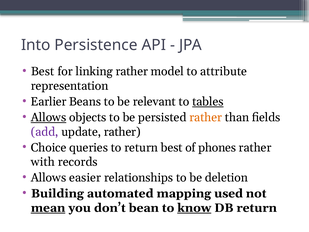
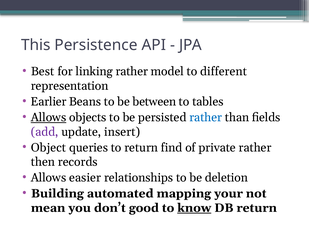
Into: Into -> This (36, 45)
attribute: attribute -> different (224, 71)
relevant: relevant -> between (154, 102)
tables underline: present -> none (208, 102)
rather colour: orange -> blue (206, 117)
update rather: rather -> insert (122, 132)
Choice: Choice -> Object (48, 147)
return best: best -> find (172, 147)
phones: phones -> private (217, 147)
with: with -> then (43, 162)
used: used -> your (229, 193)
mean underline: present -> none (48, 208)
bean: bean -> good (144, 208)
